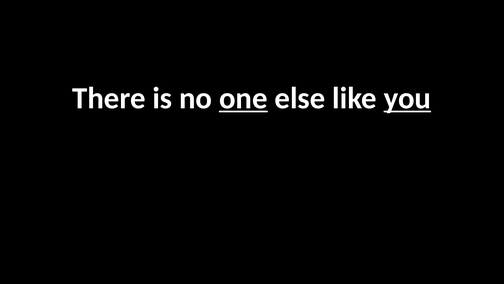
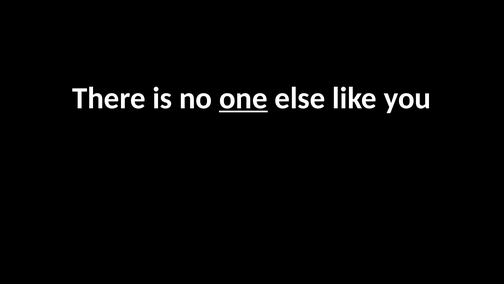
you underline: present -> none (407, 98)
